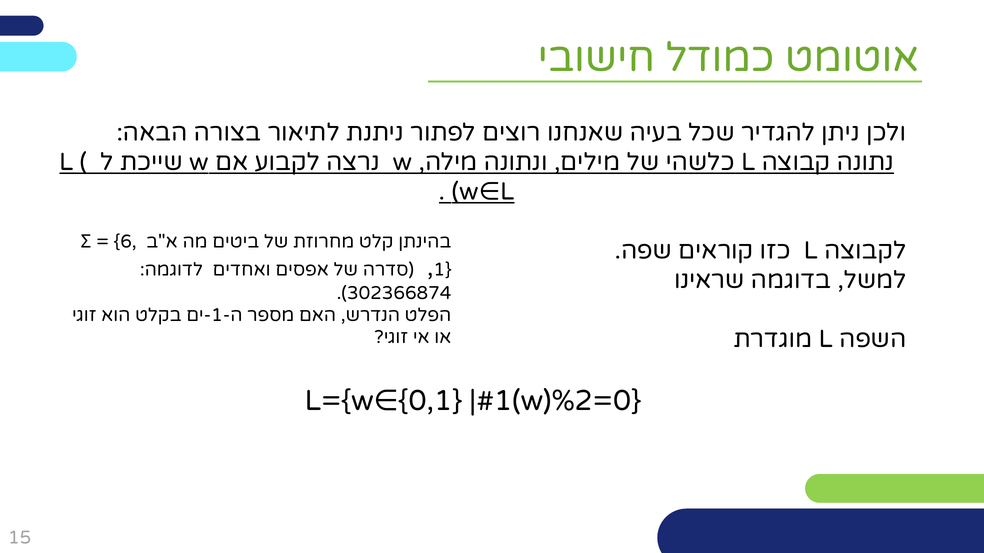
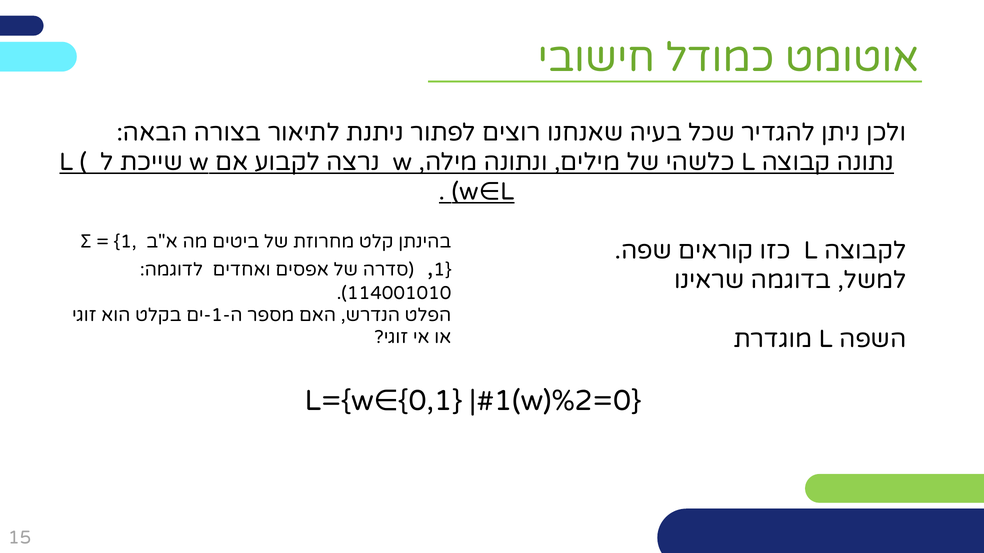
6: 6 -> 1 (125, 242)
302366874: 302366874 -> 114001010 (399, 293)
